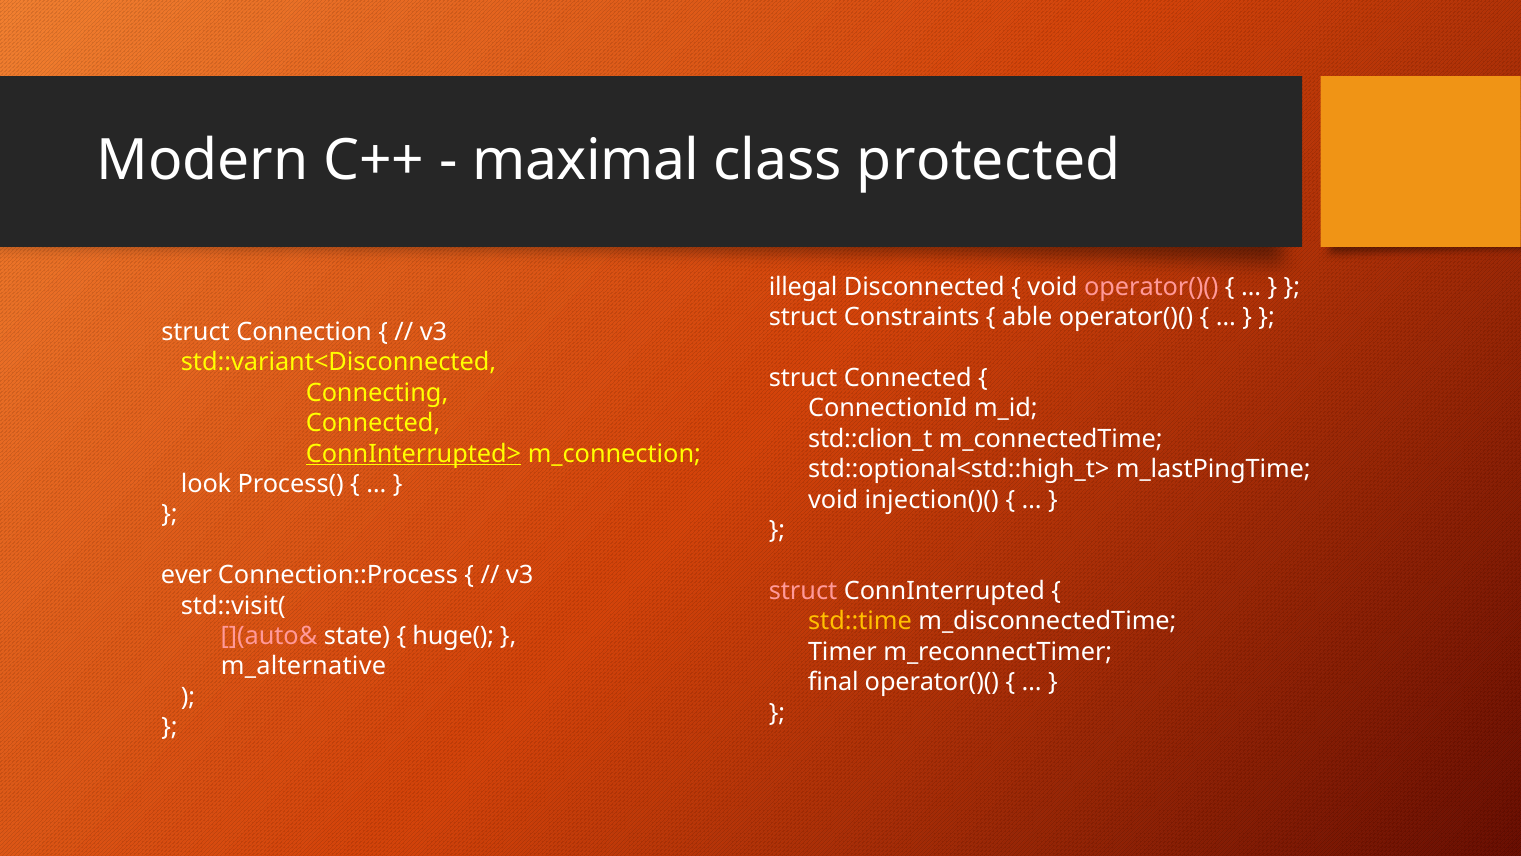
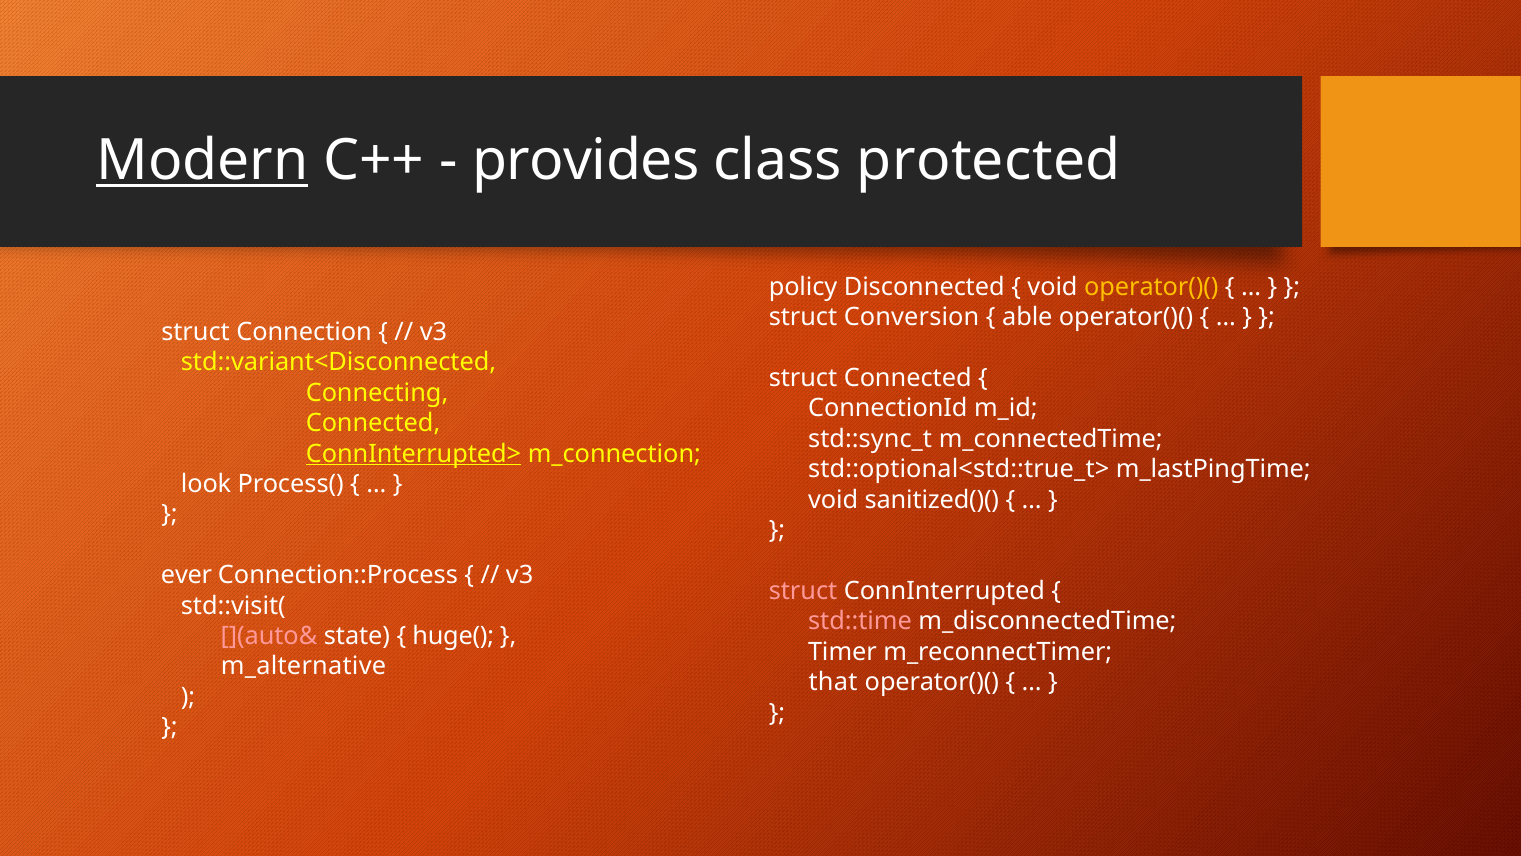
Modern underline: none -> present (202, 161)
maximal: maximal -> provides (586, 161)
illegal: illegal -> policy (803, 287)
operator()( colour: pink -> yellow (1151, 287)
Constraints: Constraints -> Conversion (912, 317)
std::clion_t: std::clion_t -> std::sync_t (870, 439)
std::optional<std::high_t>: std::optional<std::high_t> -> std::optional<std::true_t> (959, 469)
injection()(: injection()( -> sanitized()( (932, 500)
std::time colour: yellow -> pink (860, 621)
final: final -> that (833, 682)
